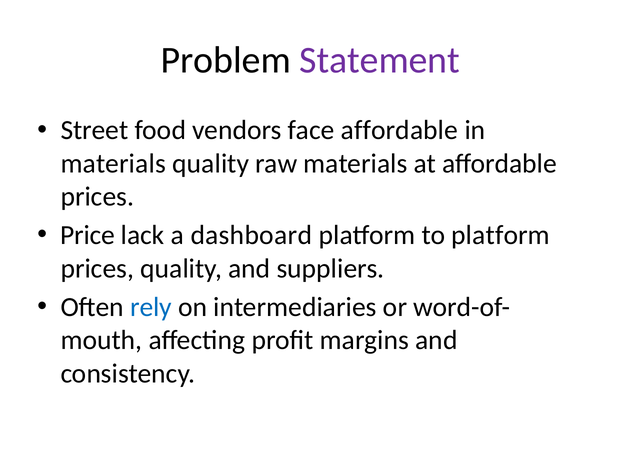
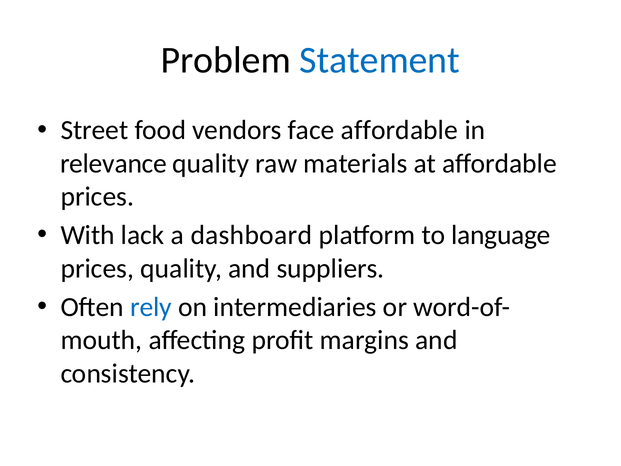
Statement colour: purple -> blue (380, 60)
materials: materials -> relevance (114, 163)
Price: Price -> With (88, 235)
to platform: platform -> language (501, 235)
